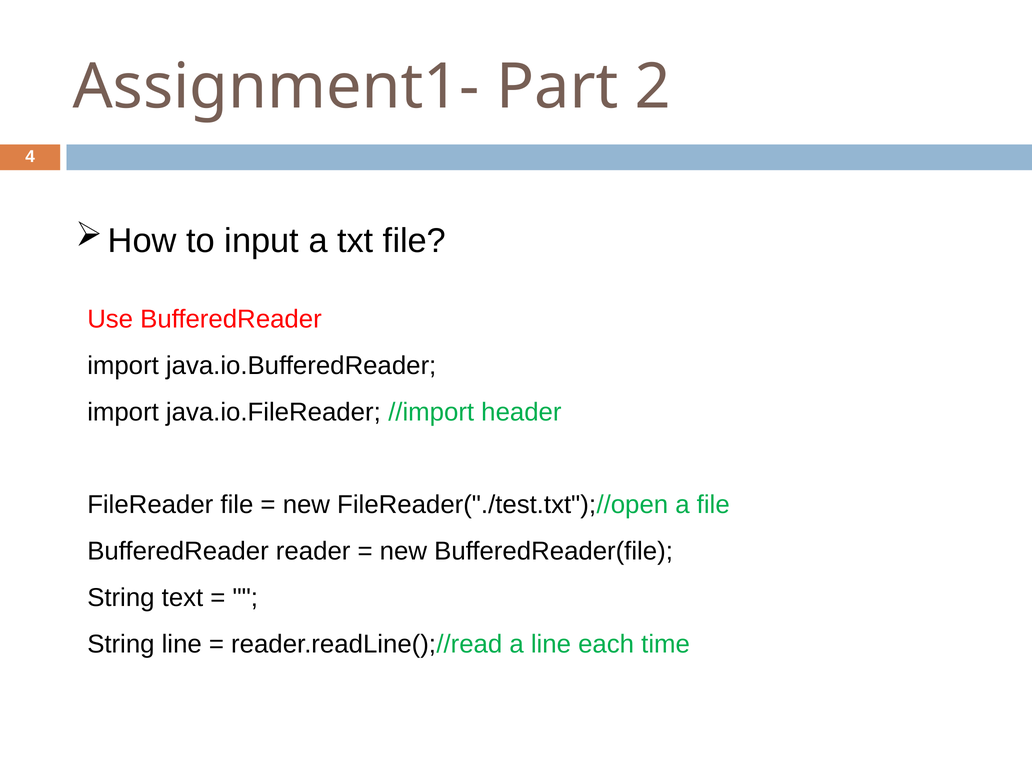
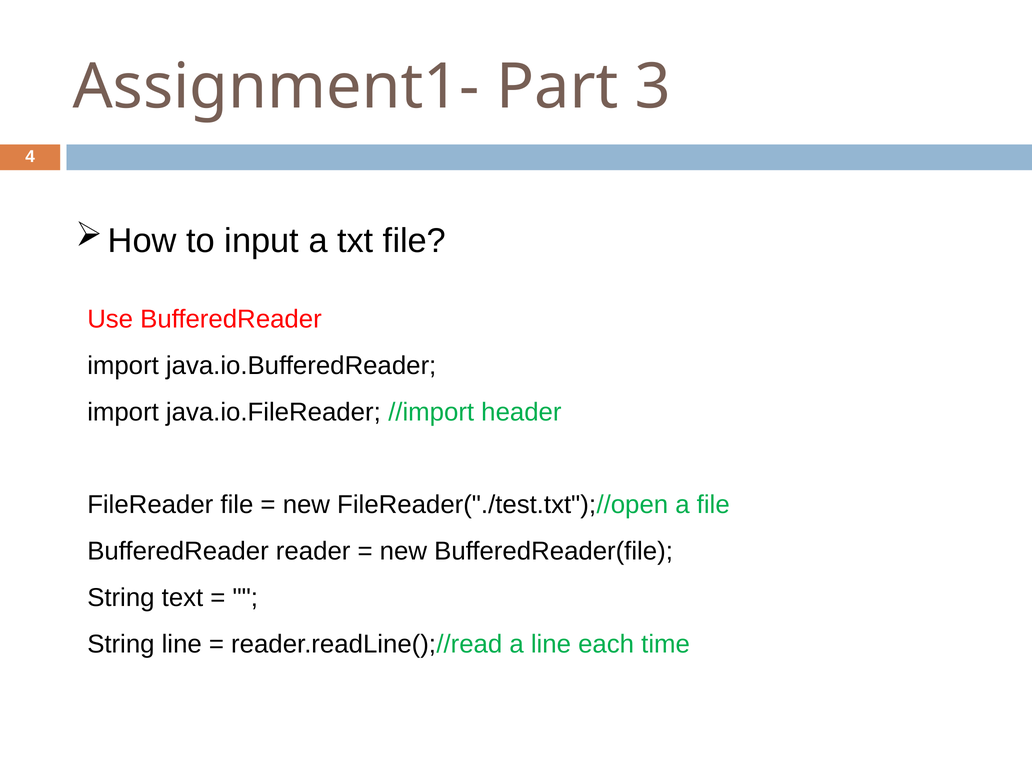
2: 2 -> 3 (653, 87)
